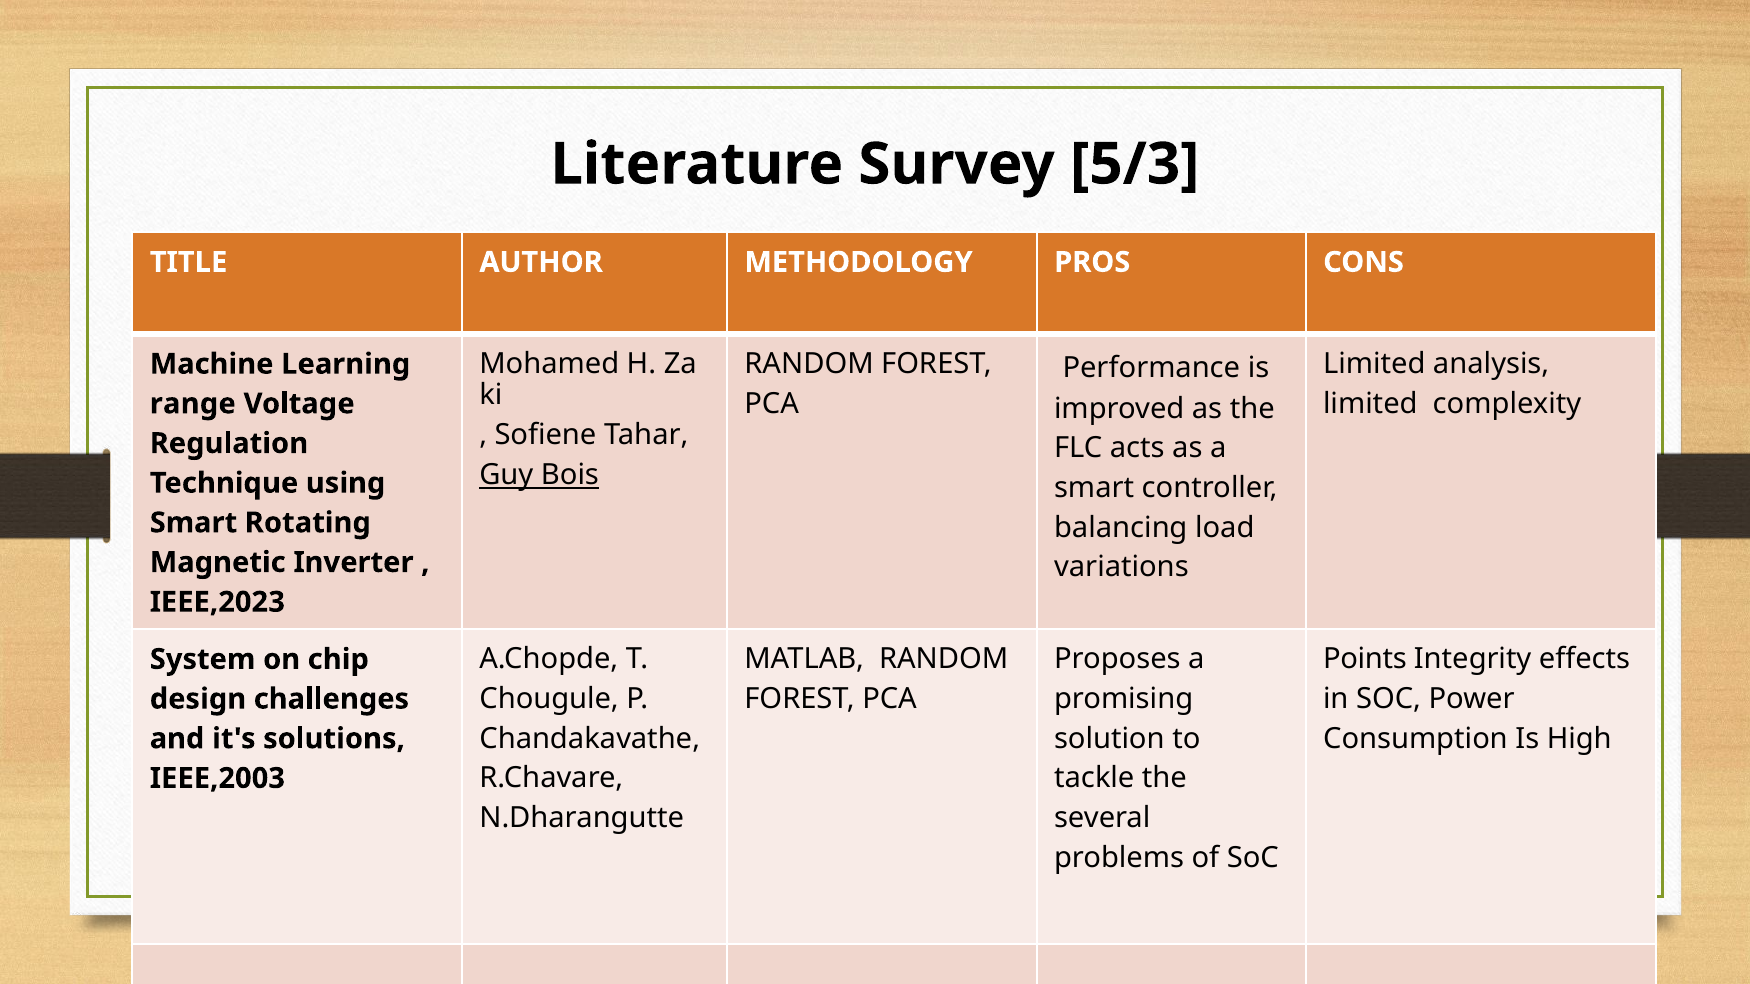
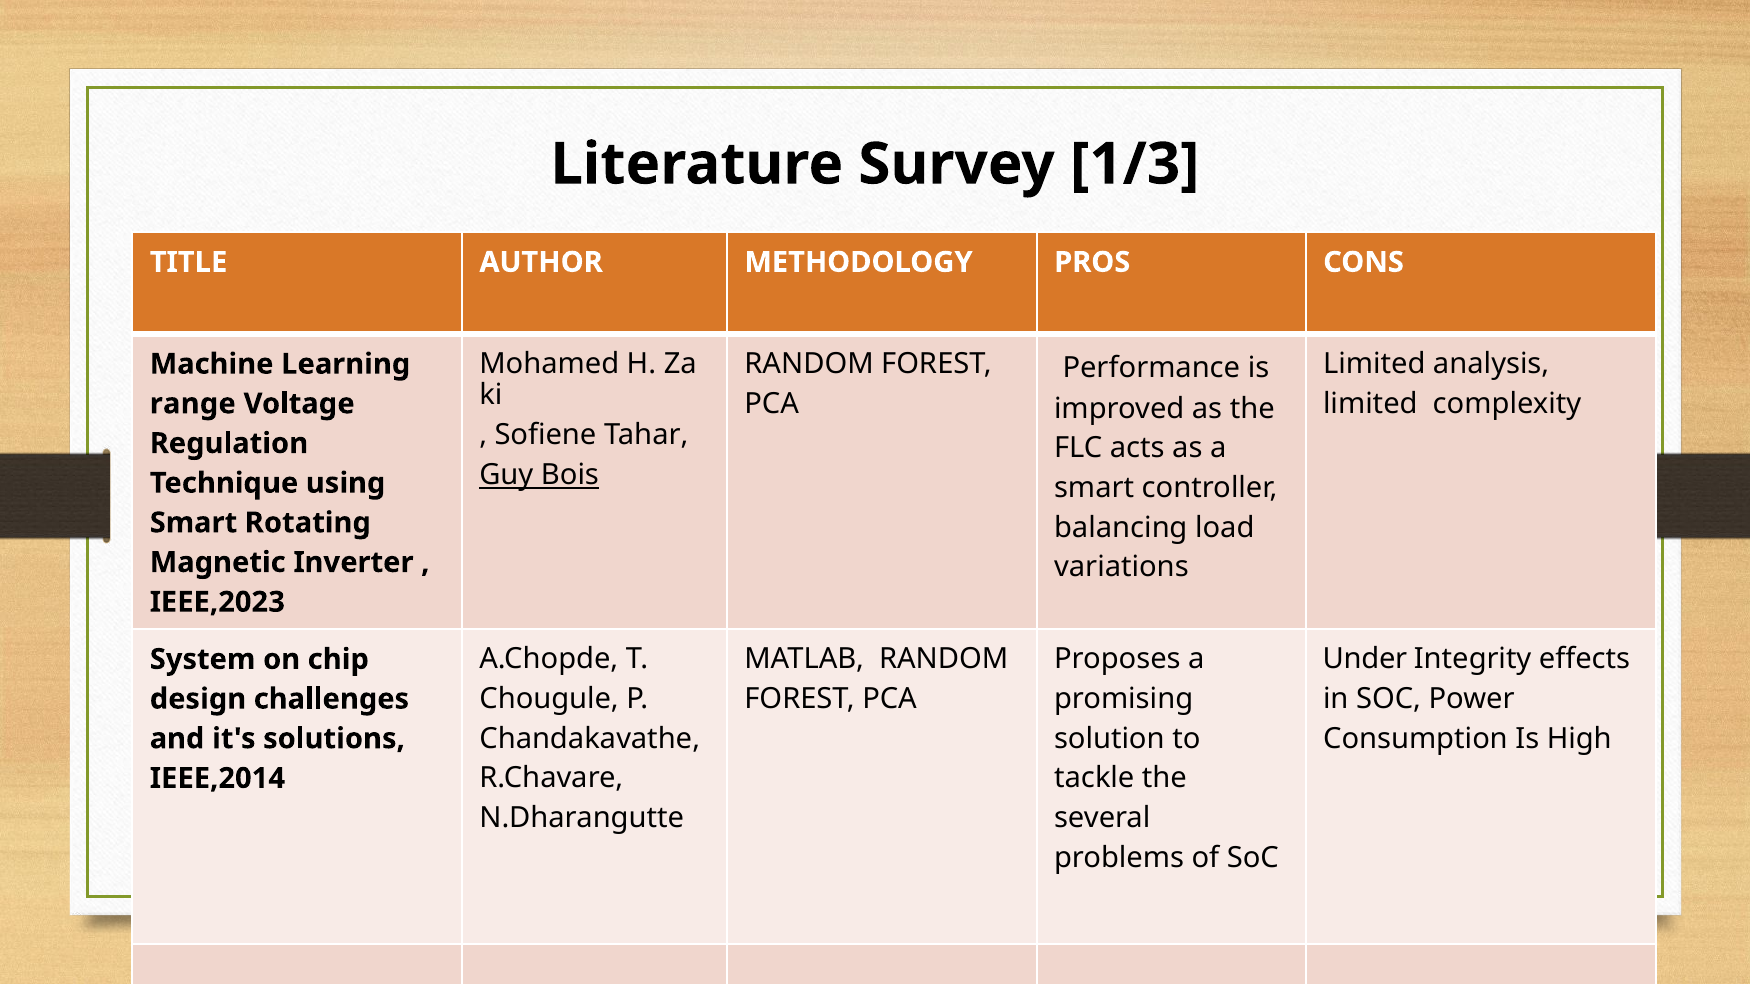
5/3: 5/3 -> 1/3 (1135, 164)
Points: Points -> Under (1365, 660)
IEEE,2003: IEEE,2003 -> IEEE,2014 (217, 779)
